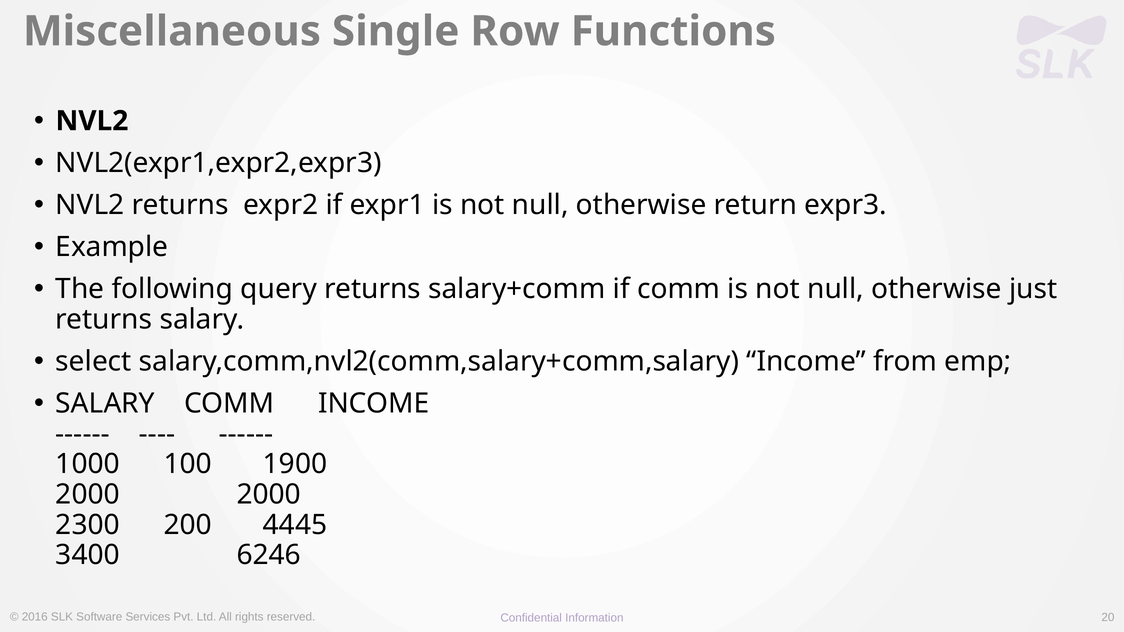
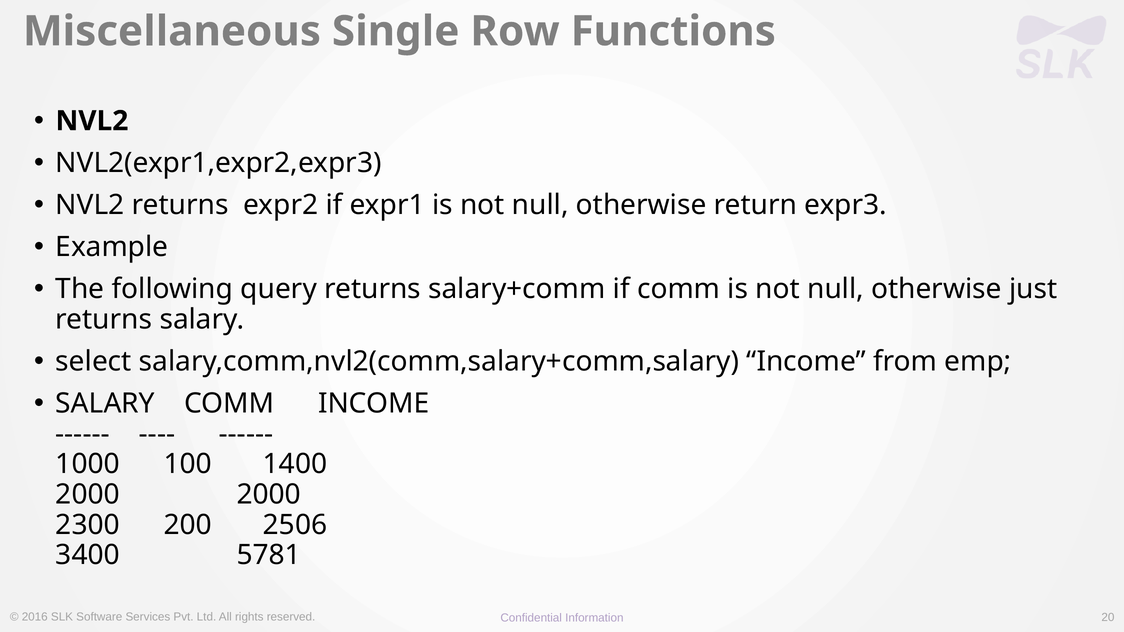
1900: 1900 -> 1400 (295, 464)
4445: 4445 -> 2506 (295, 525)
6246: 6246 -> 5781 (269, 555)
